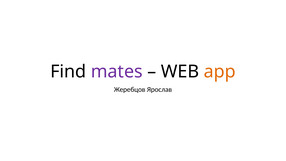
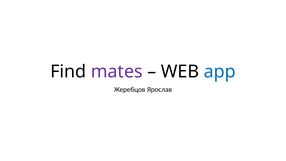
app colour: orange -> blue (220, 71)
